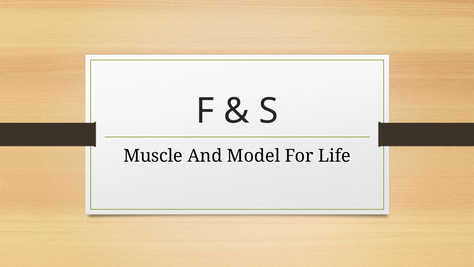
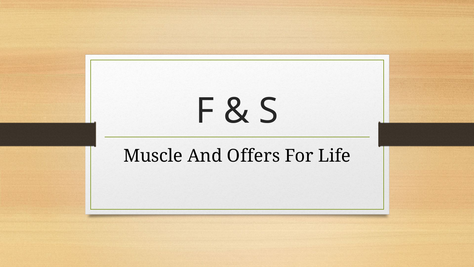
Model: Model -> Offers (254, 156)
